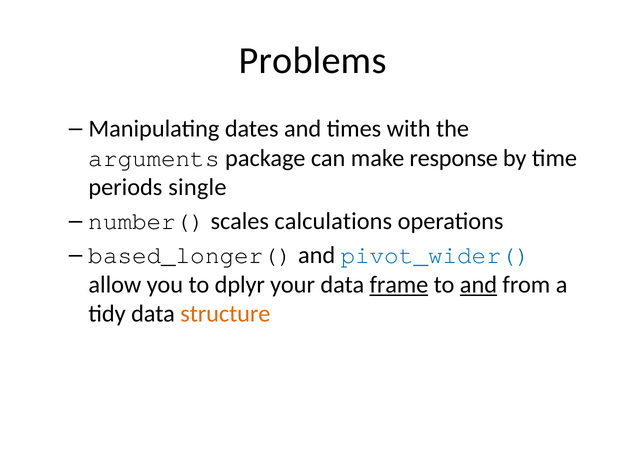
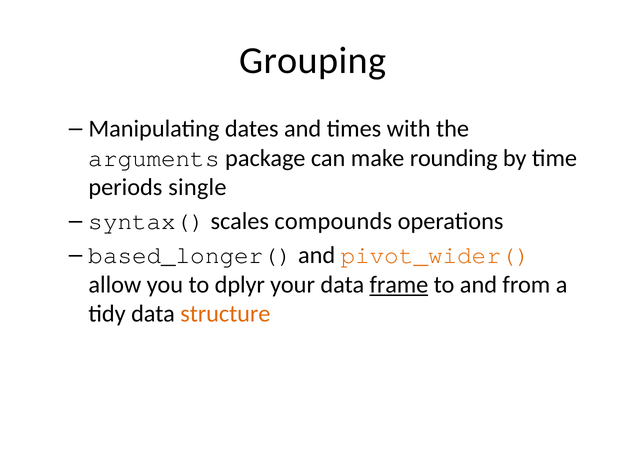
Problems: Problems -> Grouping (313, 61)
response: response -> rounding (454, 158)
number(: number( -> syntax( (147, 222)
calculations: calculations -> compounds (333, 222)
pivot_wider( colour: blue -> orange (435, 256)
and underline: present -> none (478, 285)
